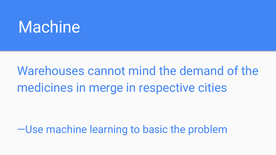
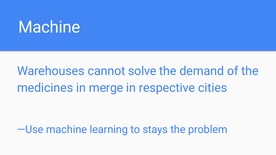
mind: mind -> solve (142, 71)
basic: basic -> stays (155, 130)
